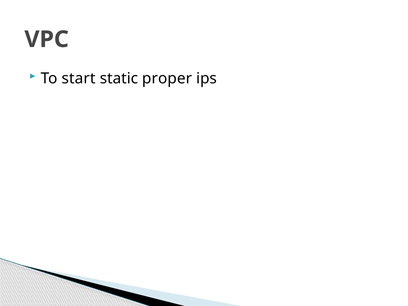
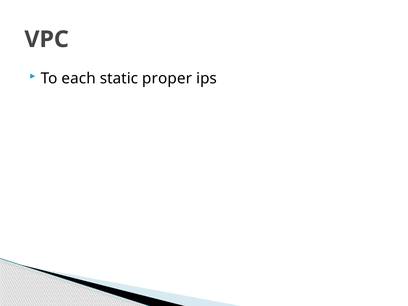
start: start -> each (79, 78)
